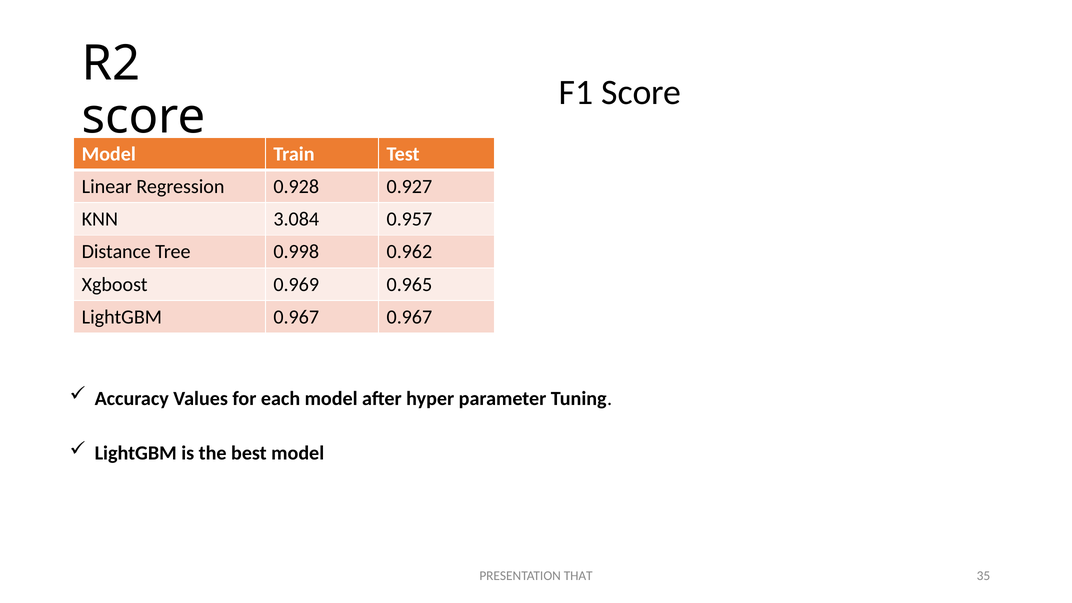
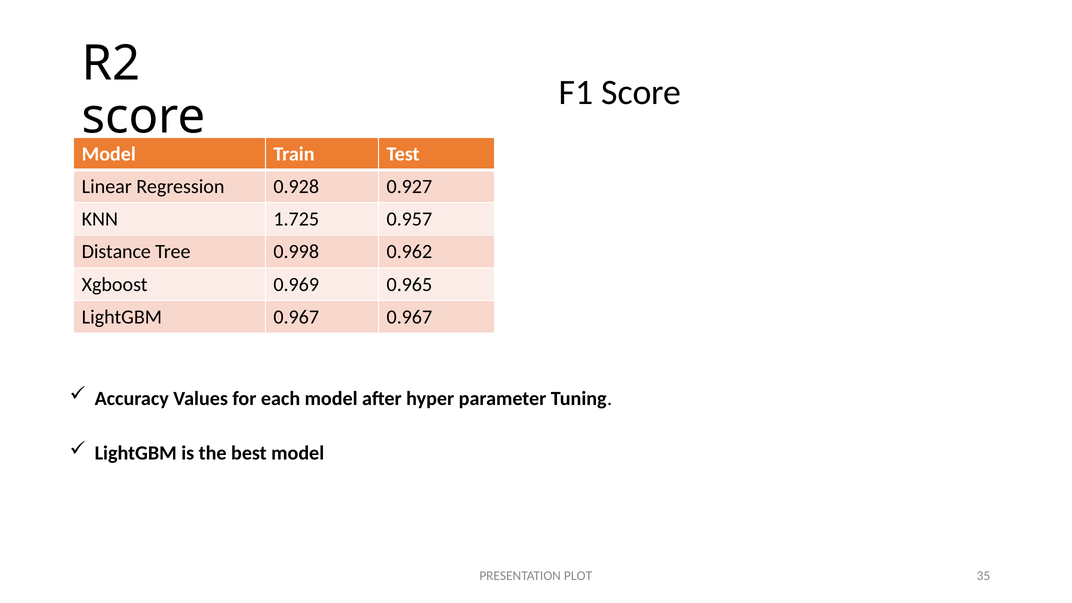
3.084: 3.084 -> 1.725 (296, 219)
THAT: THAT -> PLOT (578, 576)
